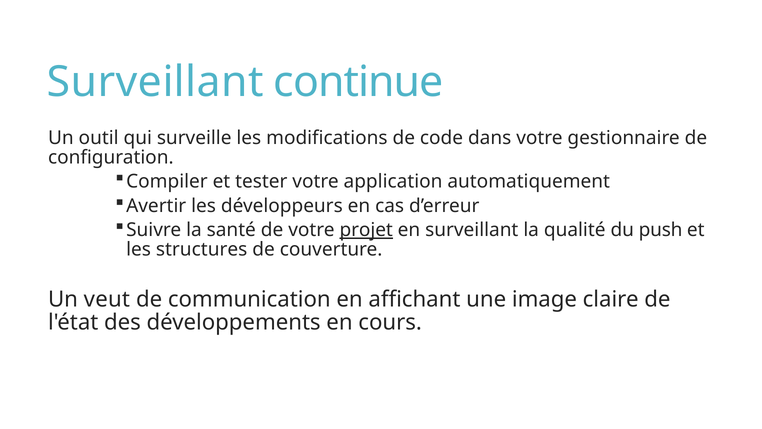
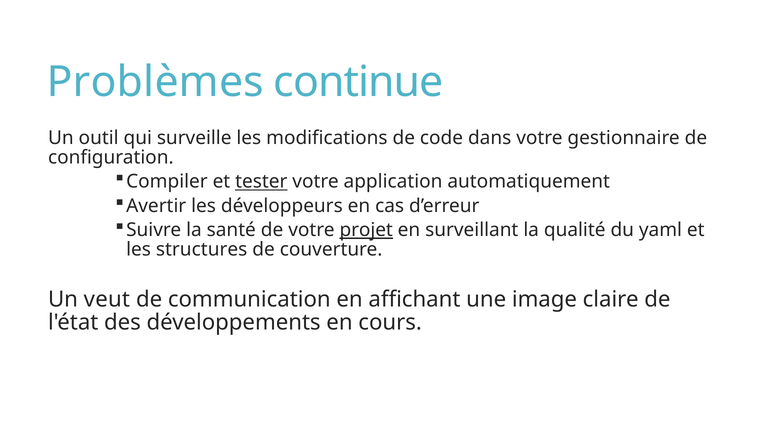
Surveillant: Surveillant -> Problèmes (155, 82)
tester underline: none -> present (261, 181)
push: push -> yaml (660, 230)
